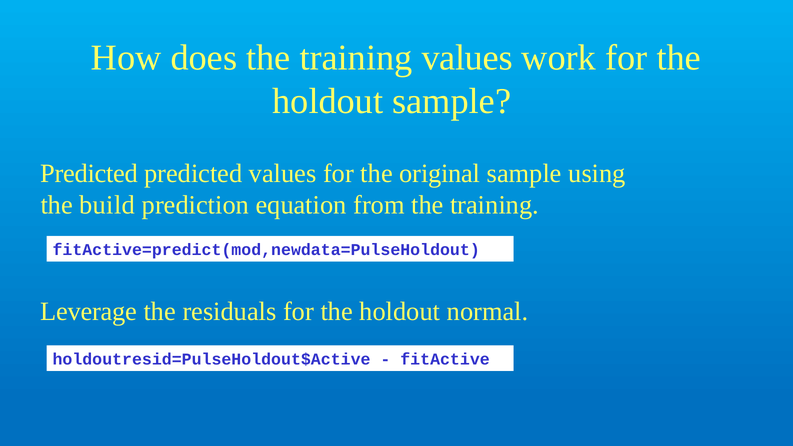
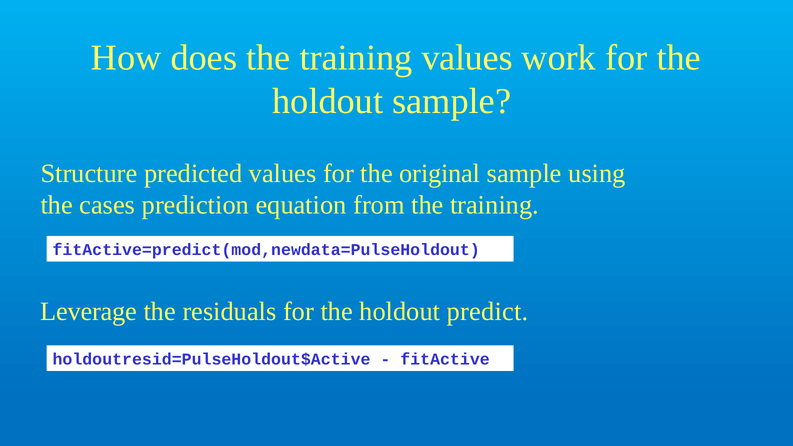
Predicted: Predicted -> Structure (89, 174)
build: build -> cases (107, 205)
normal: normal -> predict (488, 312)
